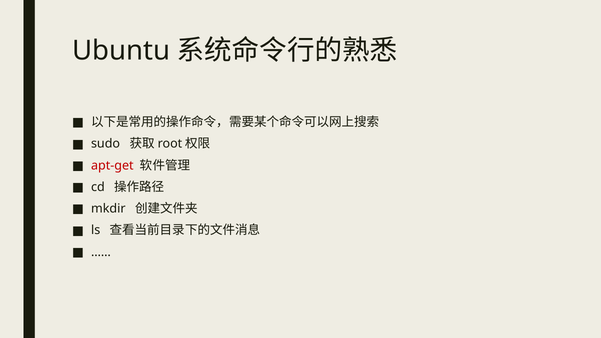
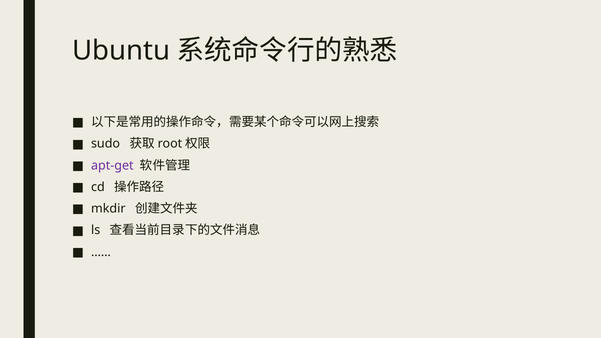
apt-get colour: red -> purple (112, 165)
